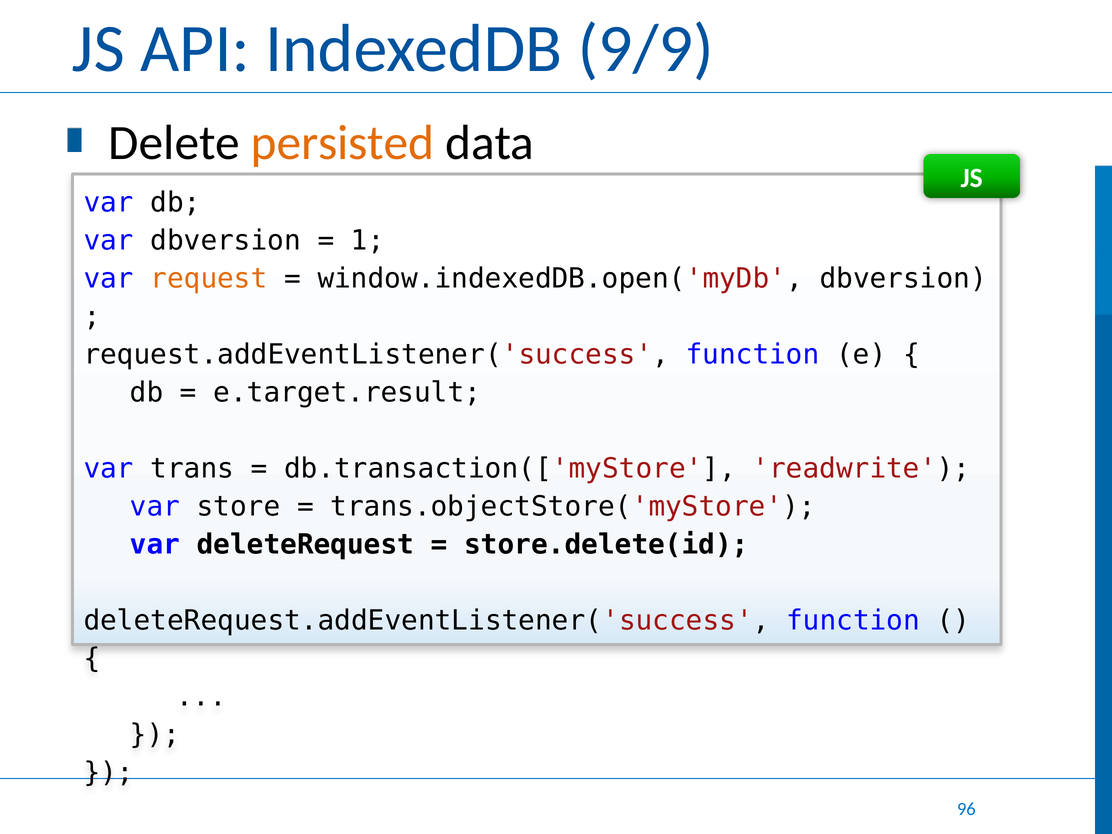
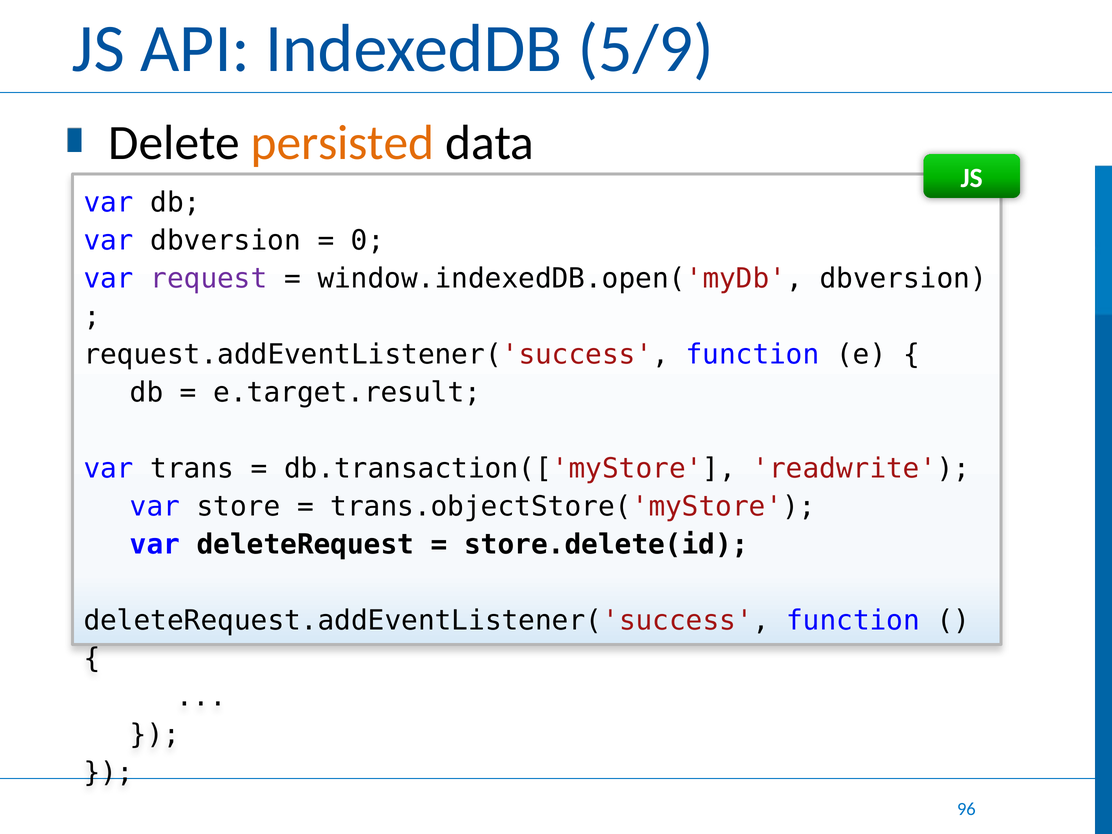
9/9: 9/9 -> 5/9 (646, 49)
1: 1 -> 0 (368, 241)
request colour: orange -> purple (209, 279)
